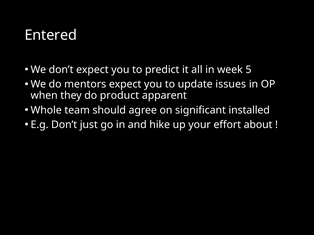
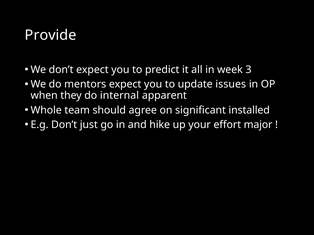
Entered: Entered -> Provide (51, 35)
5: 5 -> 3 (248, 70)
product: product -> internal (119, 96)
about: about -> major (258, 125)
